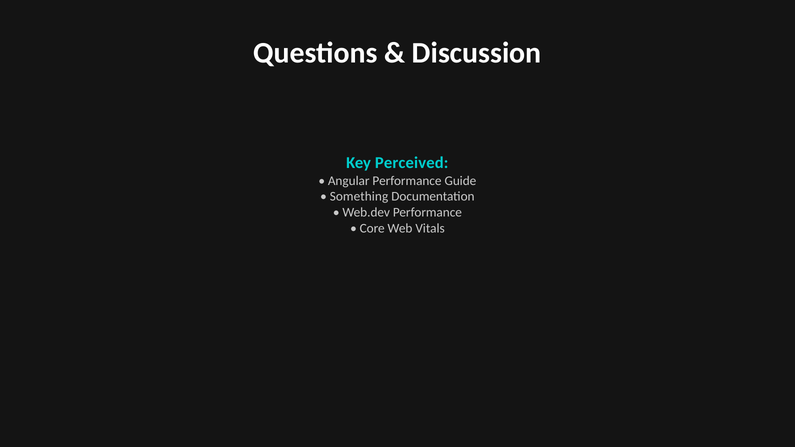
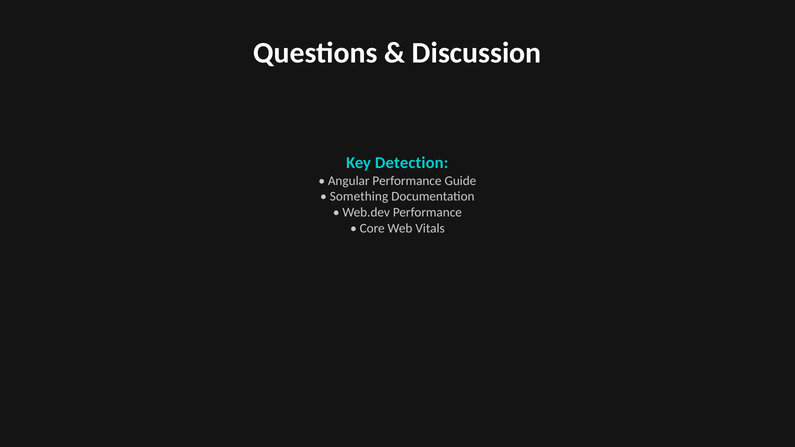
Perceived: Perceived -> Detection (412, 163)
